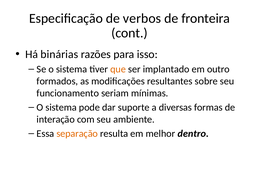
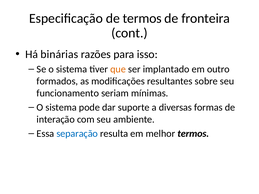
de verbos: verbos -> termos (142, 18)
separação colour: orange -> blue (77, 134)
melhor dentro: dentro -> termos (193, 134)
